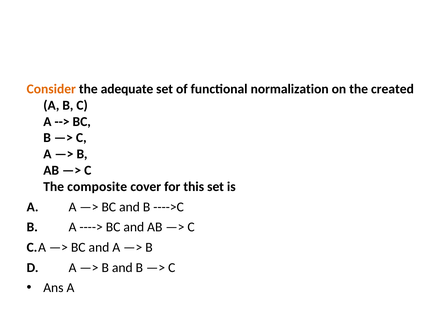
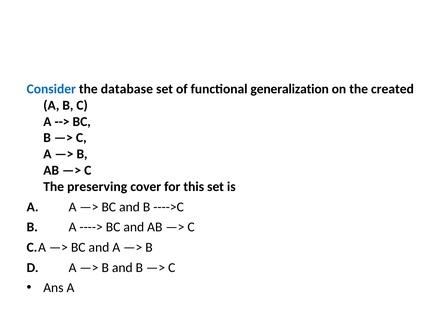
Consider colour: orange -> blue (51, 89)
adequate: adequate -> database (127, 89)
normalization: normalization -> generalization (290, 89)
composite: composite -> preserving (97, 187)
